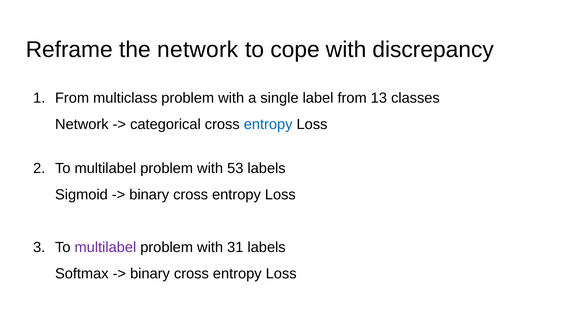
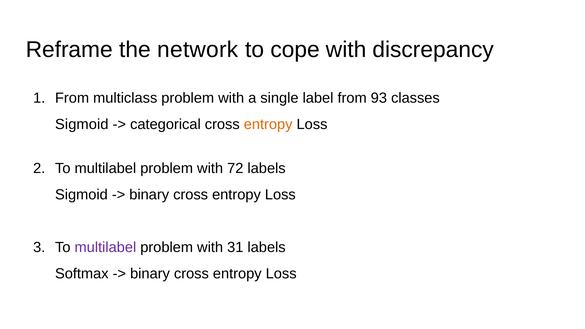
13: 13 -> 93 (379, 98)
Network: Network -> Sigmoid (82, 124)
entropy colour: blue -> orange (268, 124)
53: 53 -> 72 (235, 168)
